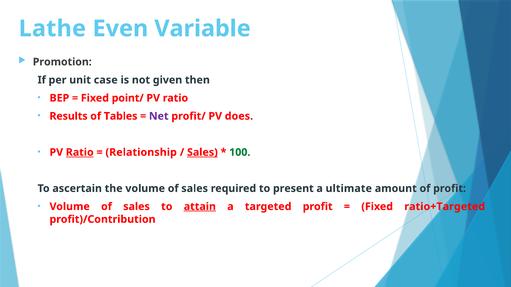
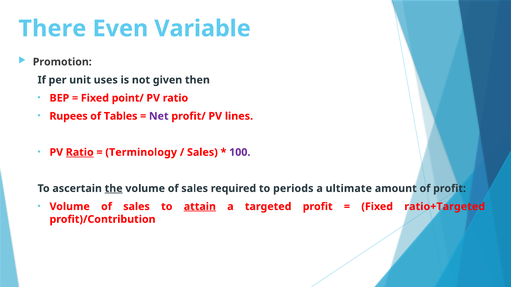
Lathe: Lathe -> There (52, 29)
case: case -> uses (106, 80)
Results: Results -> Rupees (69, 116)
does: does -> lines (239, 116)
Relationship: Relationship -> Terminology (141, 153)
Sales underline: present -> none (202, 153)
100 colour: green -> purple (240, 153)
the underline: none -> present (114, 189)
present: present -> periods (293, 189)
